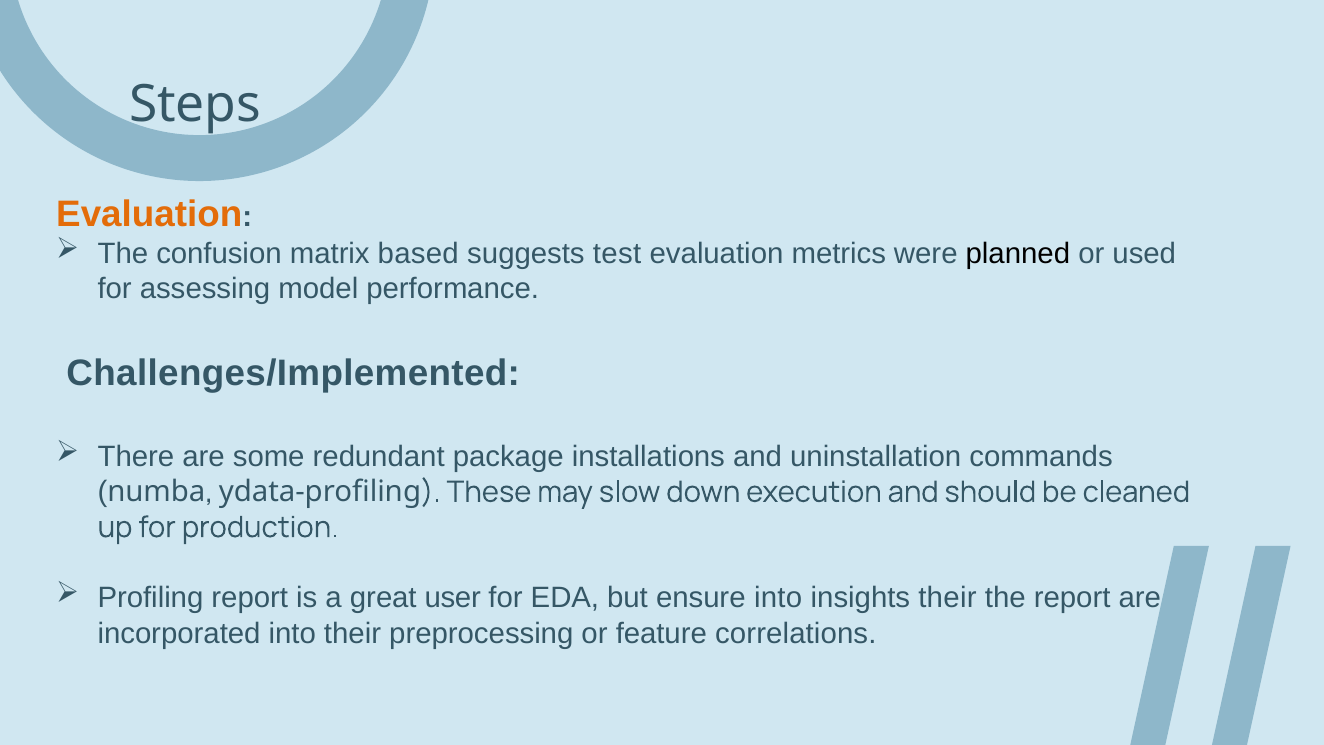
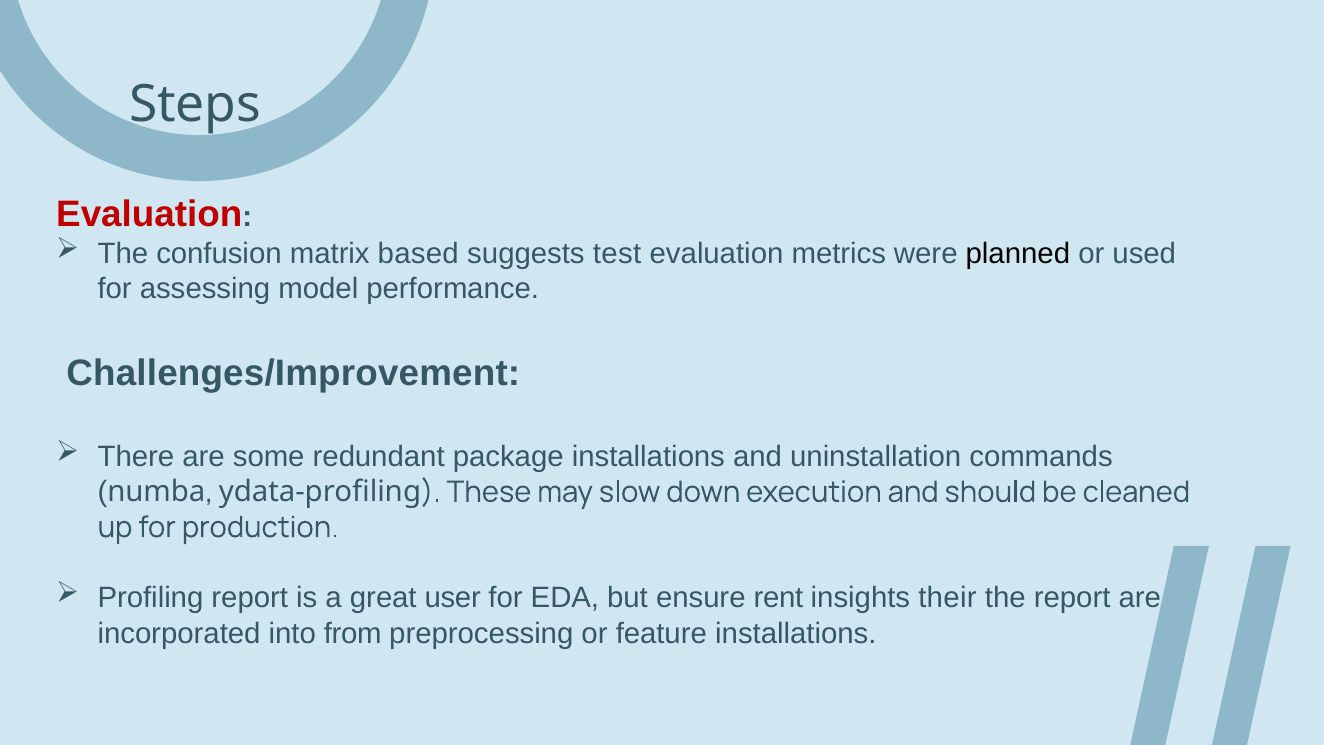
Evaluation colour: orange -> red (149, 214)
Challenges/Implemented: Challenges/Implemented -> Challenges/Improvement (293, 373)
ensure into: into -> rent (778, 598)
into their: their -> from (353, 633)
feature correlations: correlations -> installations (796, 633)
